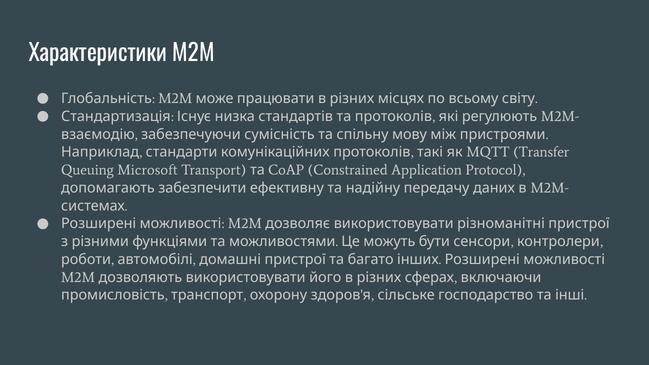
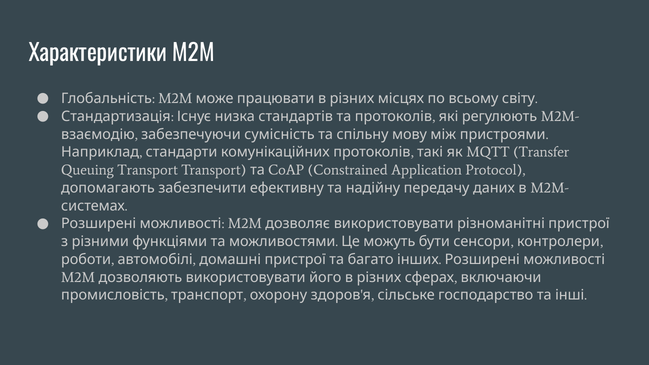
Queuing Microsoft: Microsoft -> Transport (148, 170)
